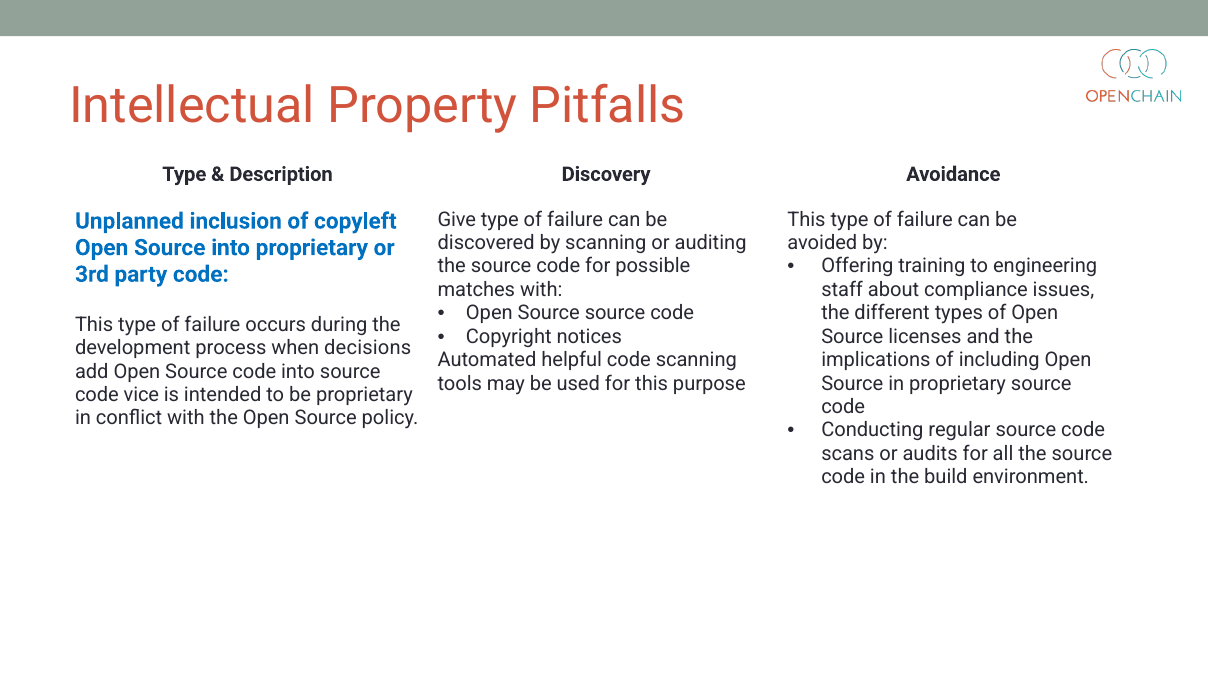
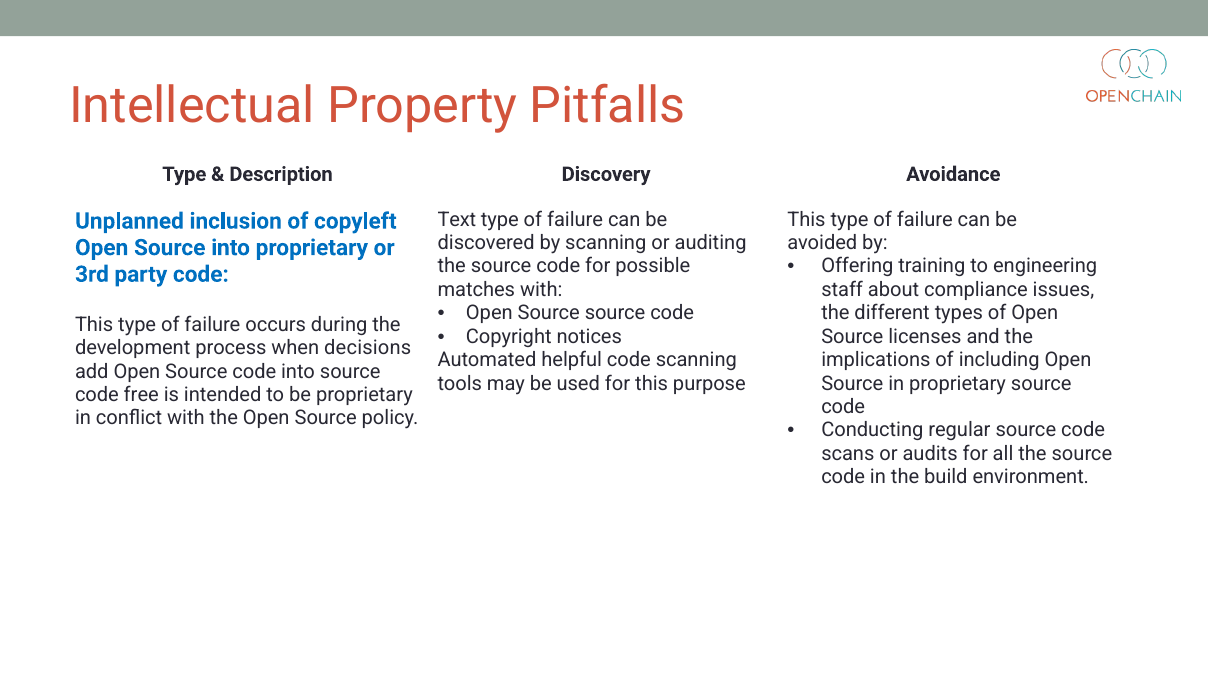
Give: Give -> Text (457, 219)
vice: vice -> free (141, 395)
